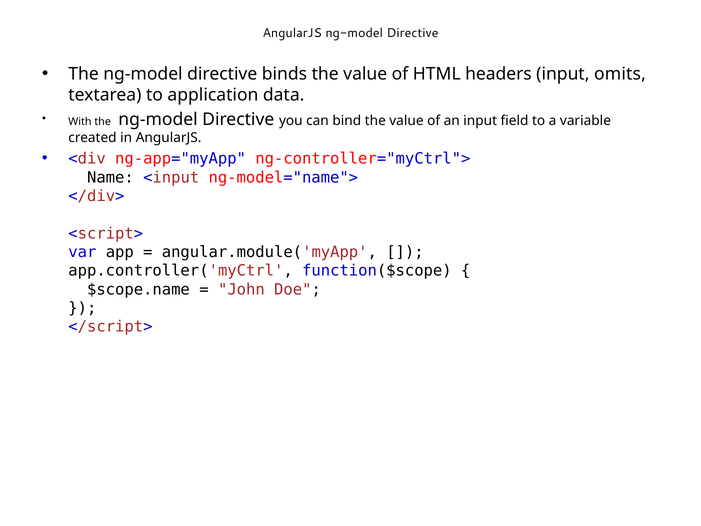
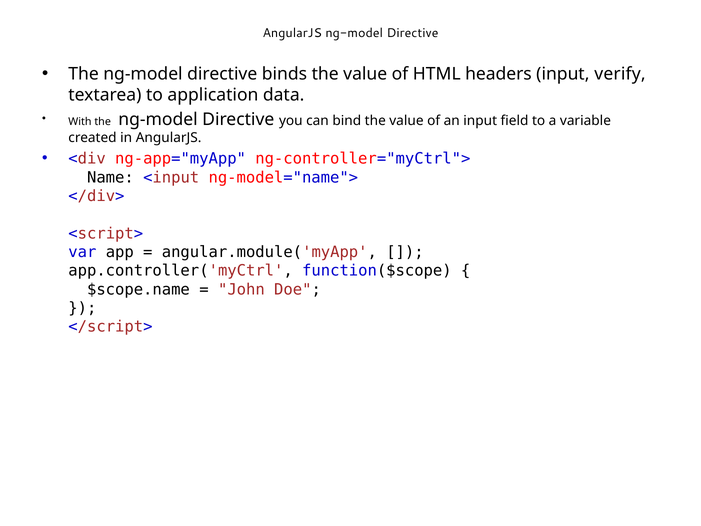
omits: omits -> verify (620, 74)
